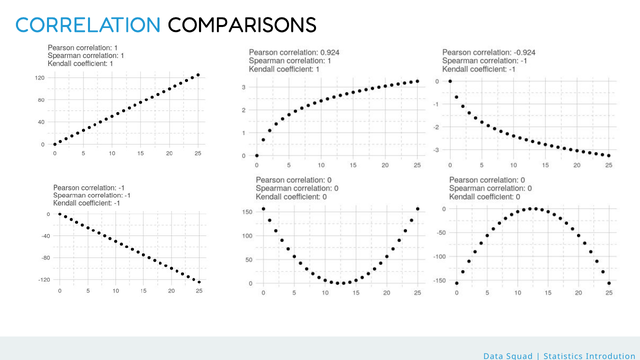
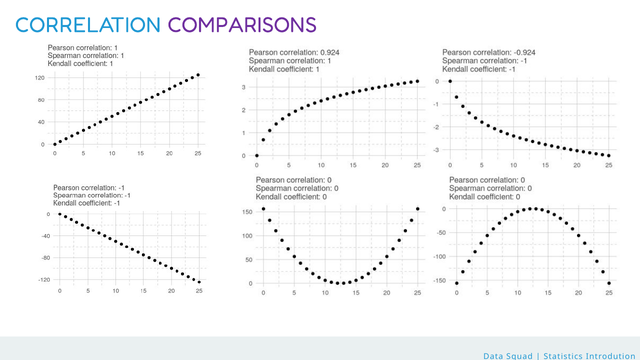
COMPARISONS colour: black -> purple (242, 25)
